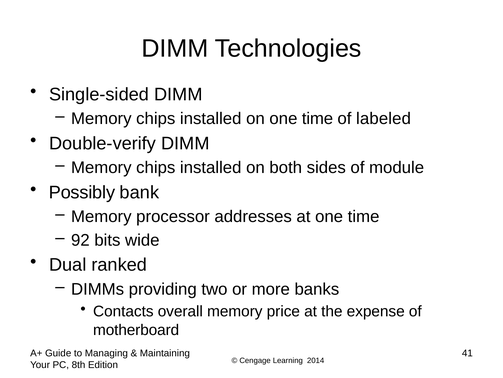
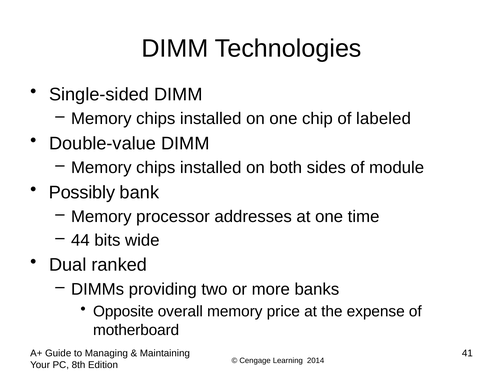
on one time: time -> chip (317, 119)
Double-verify: Double-verify -> Double-value (103, 143)
92: 92 -> 44 (80, 240)
Contacts: Contacts -> Opposite (123, 311)
